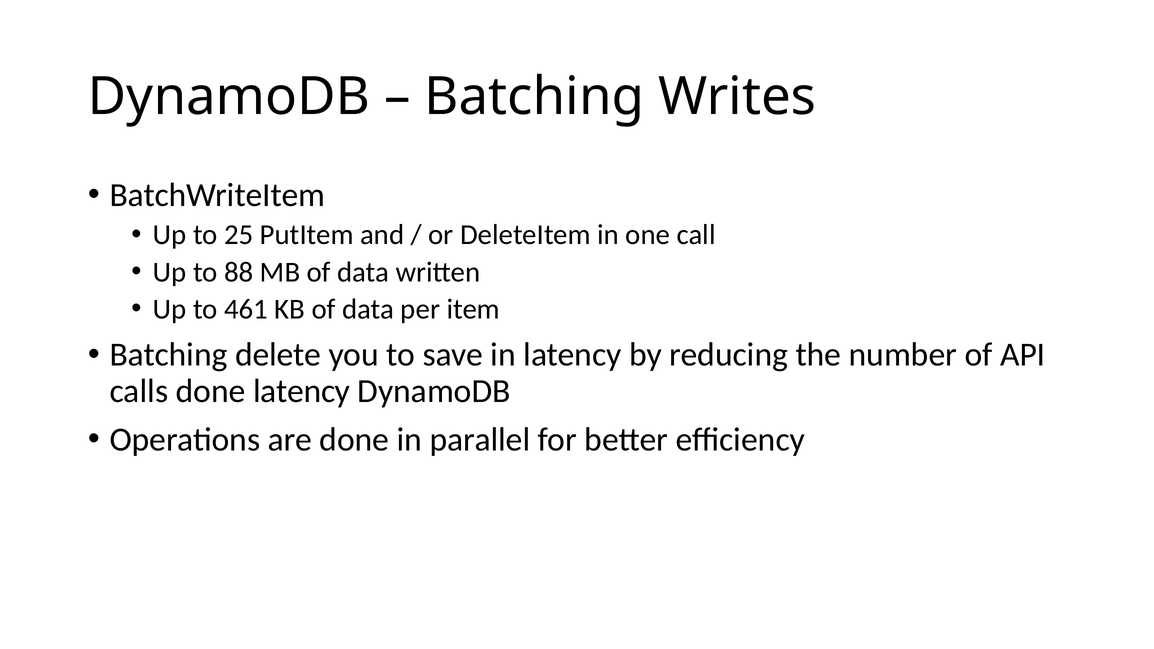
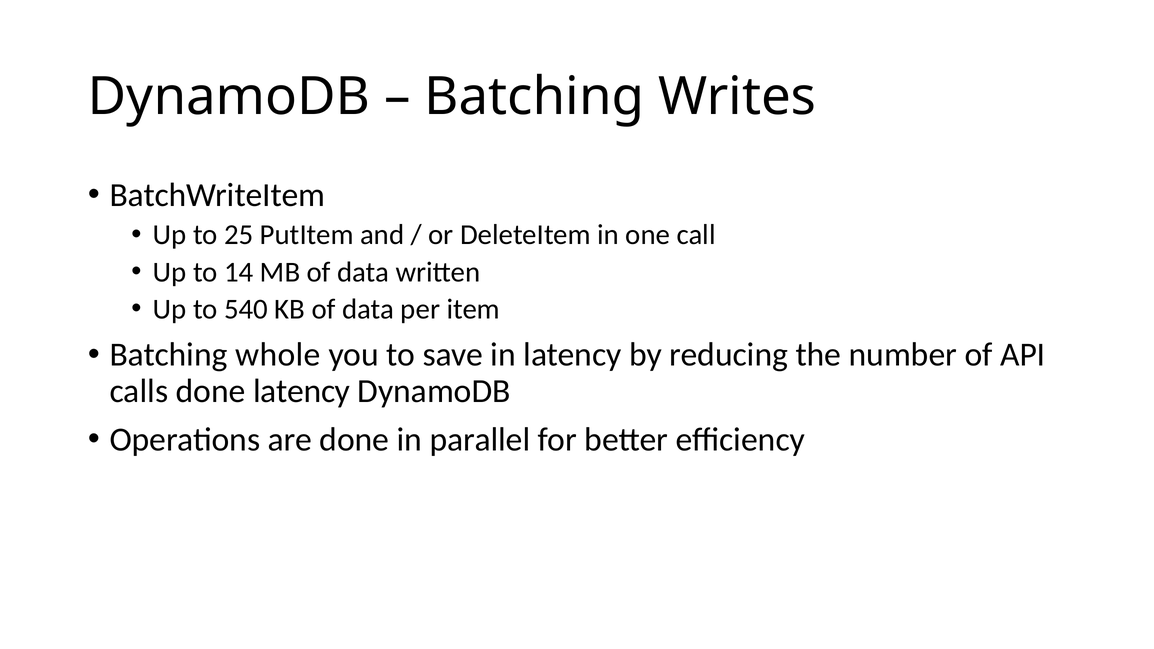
88: 88 -> 14 (239, 272)
461: 461 -> 540 (246, 309)
delete: delete -> whole (278, 355)
